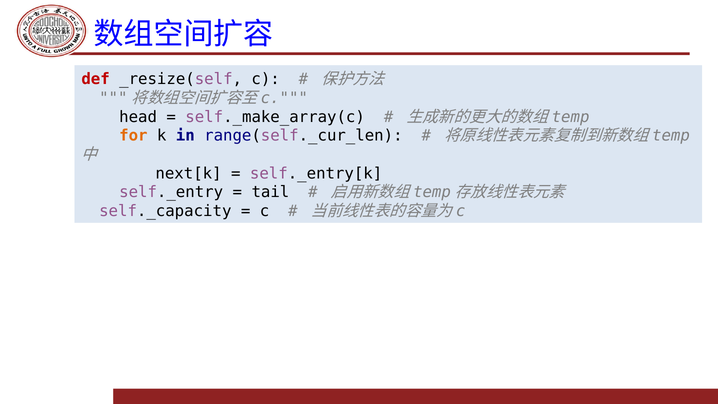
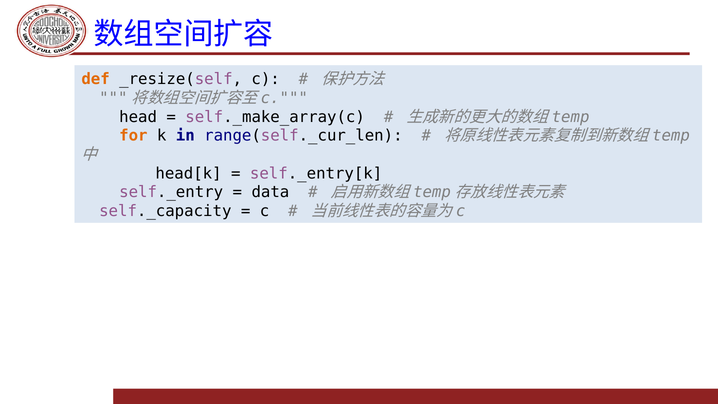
def colour: red -> orange (96, 79)
next[k: next[k -> head[k (189, 173)
tail: tail -> data (270, 192)
